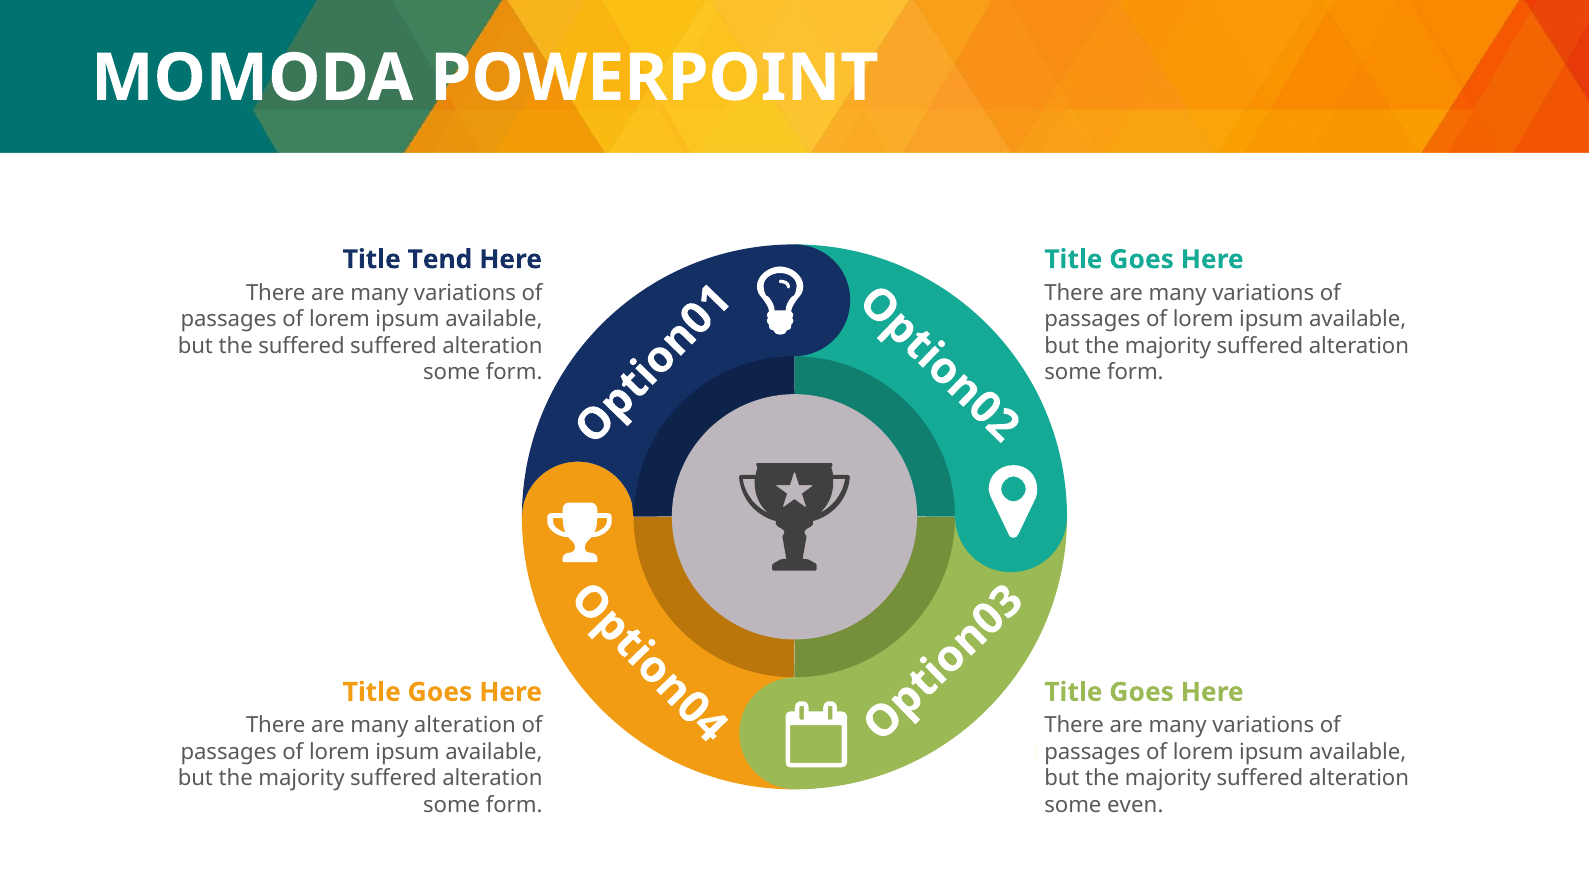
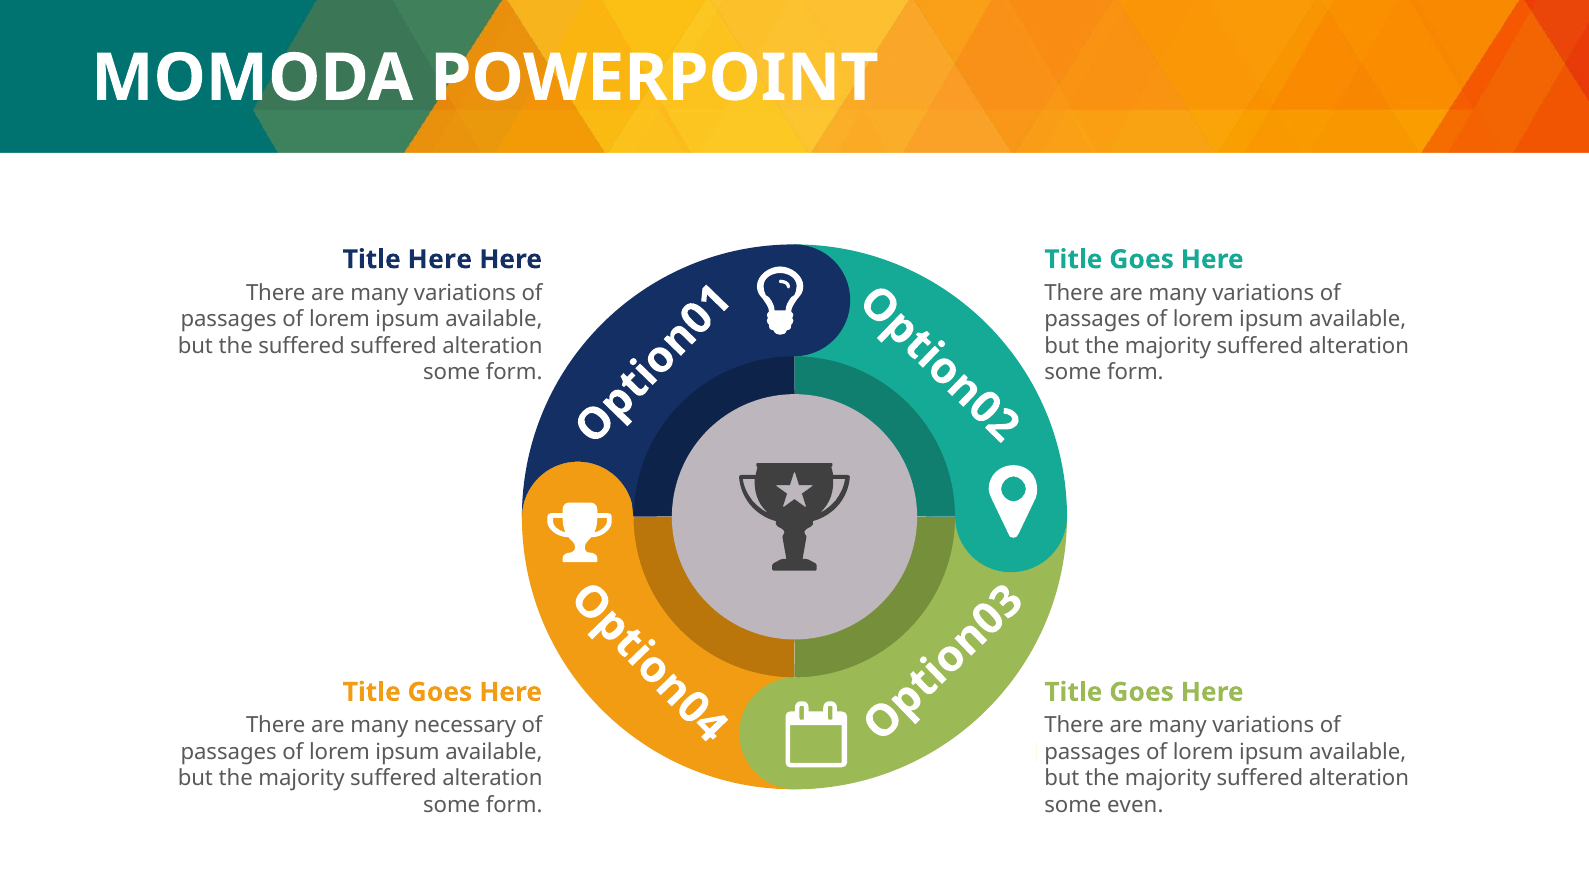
Title Tend: Tend -> Here (440, 259)
many alteration: alteration -> necessary (465, 725)
